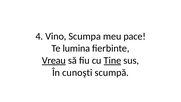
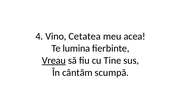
Scumpa: Scumpa -> Cetatea (85, 36)
pace: pace -> acea (135, 36)
Tine underline: present -> none (112, 60)
cunoşti: cunoşti -> cântăm (77, 72)
